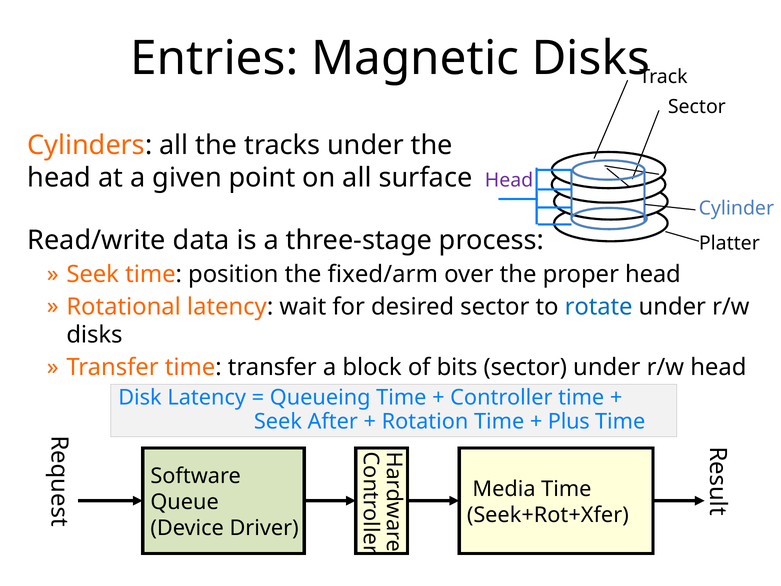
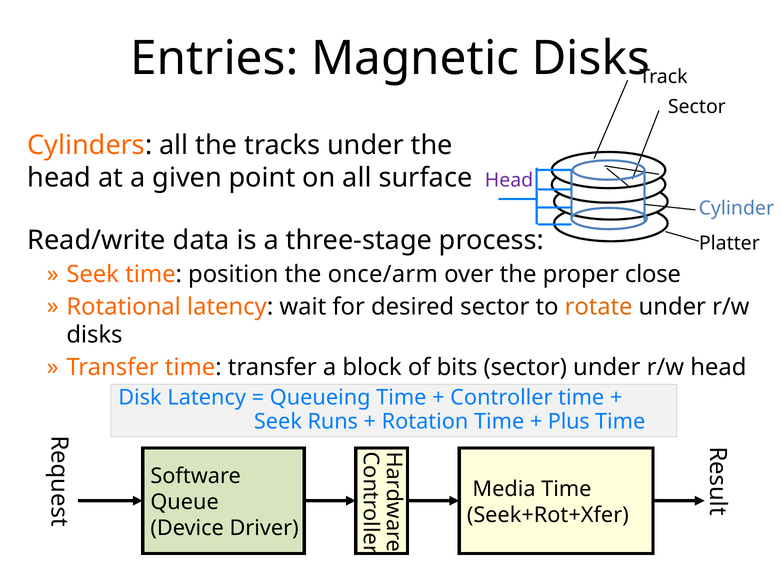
fixed/arm: fixed/arm -> once/arm (383, 274)
proper head: head -> close (653, 274)
rotate colour: blue -> orange (599, 306)
After: After -> Runs (333, 421)
